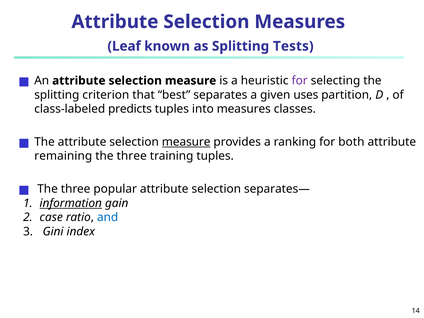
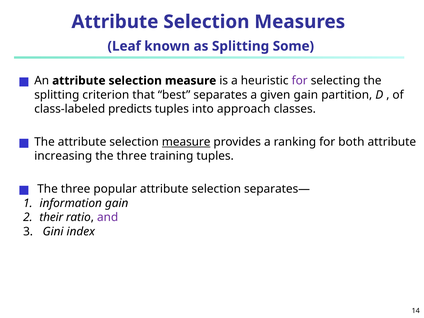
Tests: Tests -> Some (293, 46)
given uses: uses -> gain (306, 95)
into measures: measures -> approach (244, 109)
remaining: remaining -> increasing (63, 156)
information underline: present -> none (71, 203)
case: case -> their (51, 217)
and colour: blue -> purple (108, 217)
